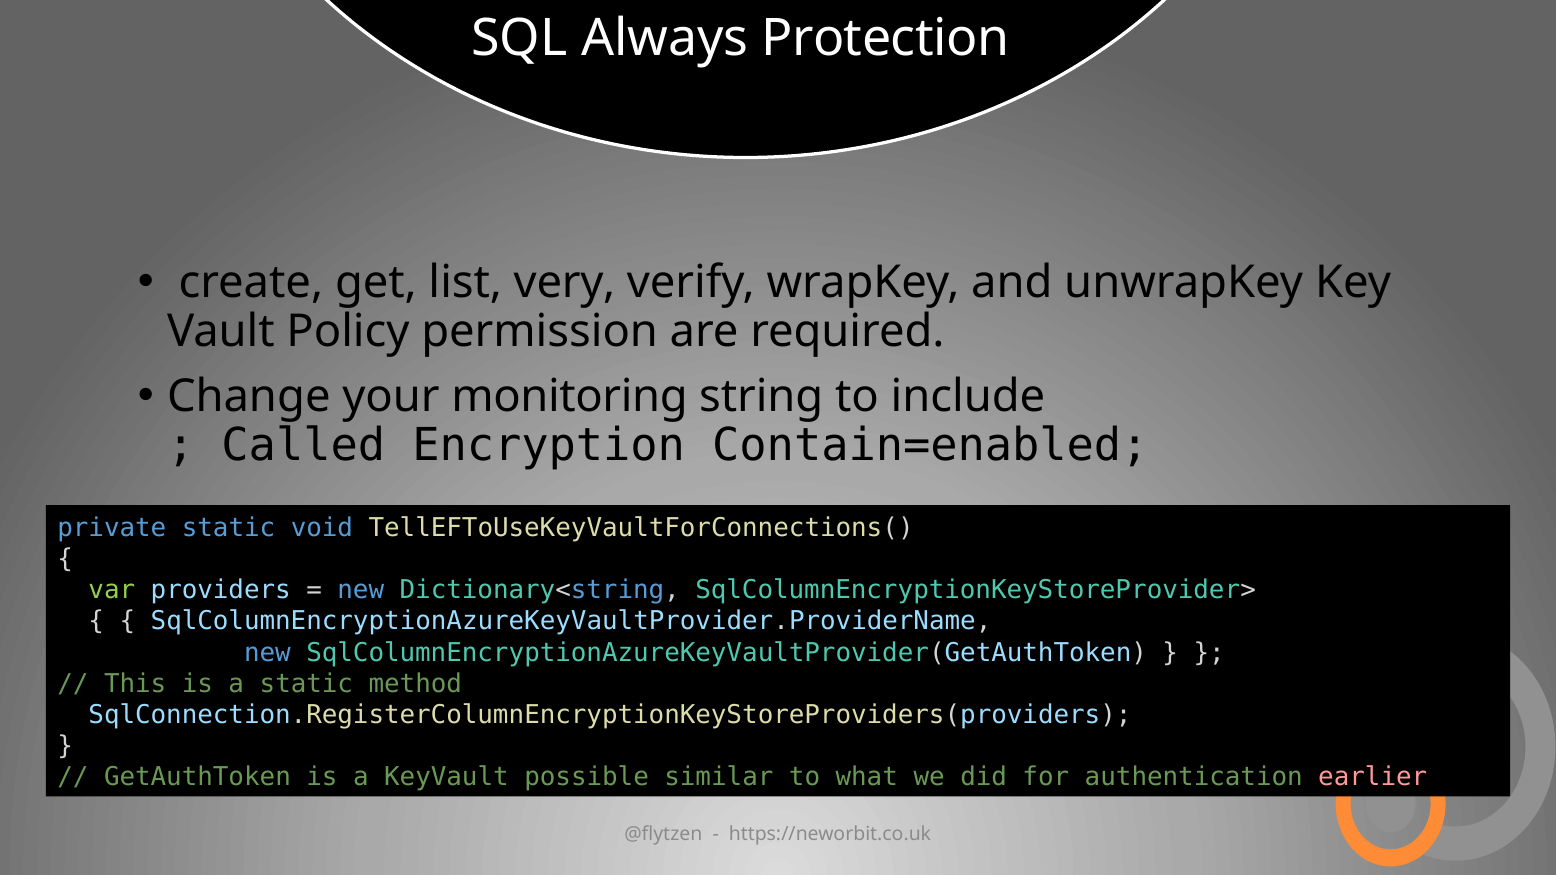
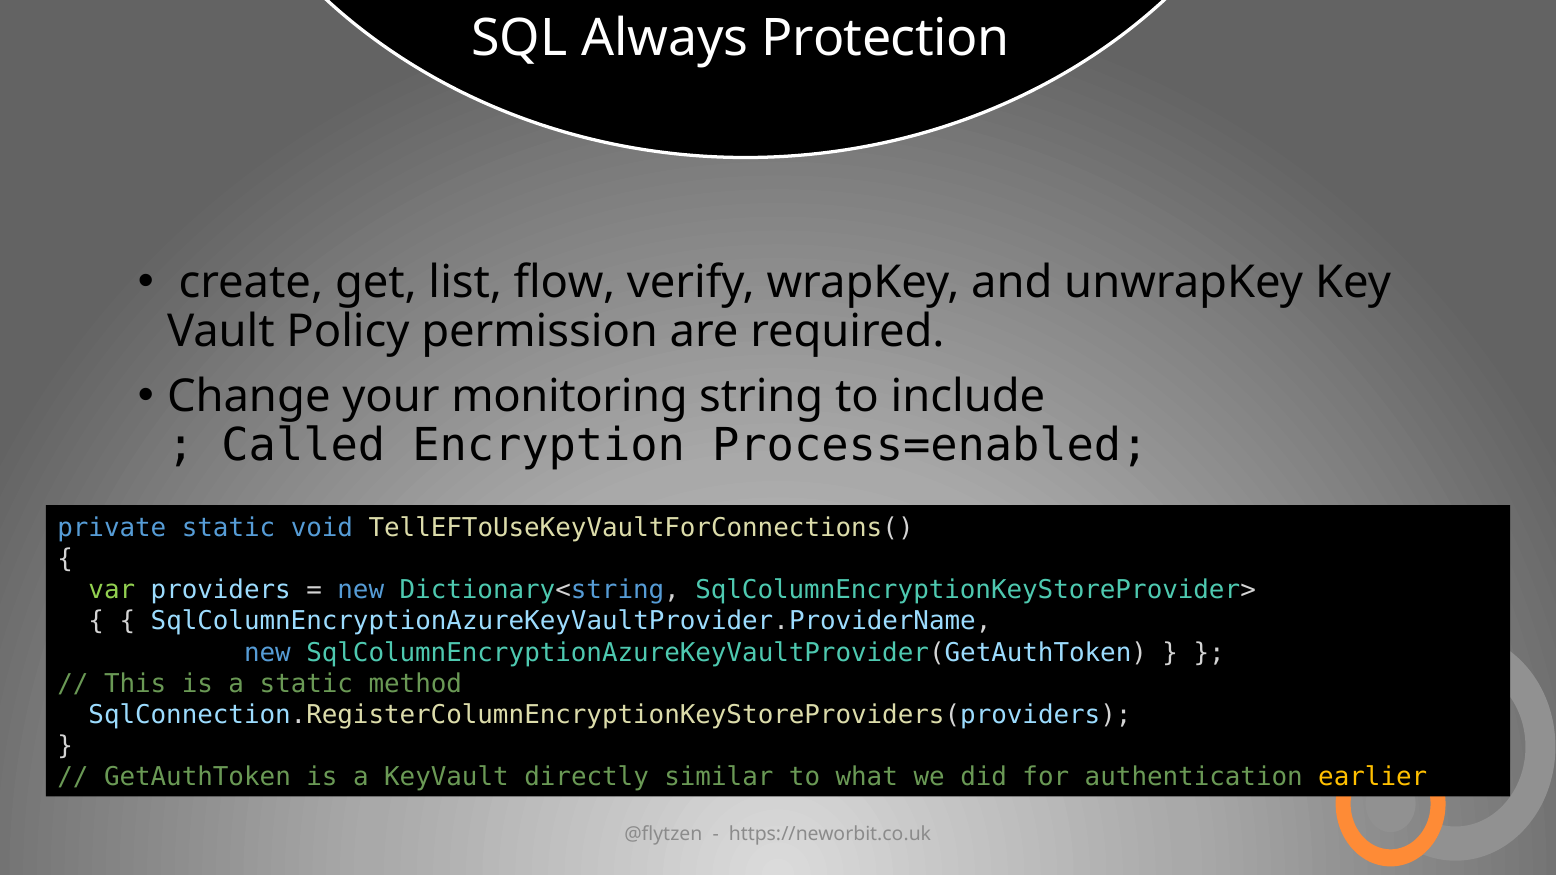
very: very -> flow (565, 282)
Contain=enabled: Contain=enabled -> Process=enabled (930, 446)
possible: possible -> directly (587, 777)
earlier colour: pink -> yellow (1373, 777)
